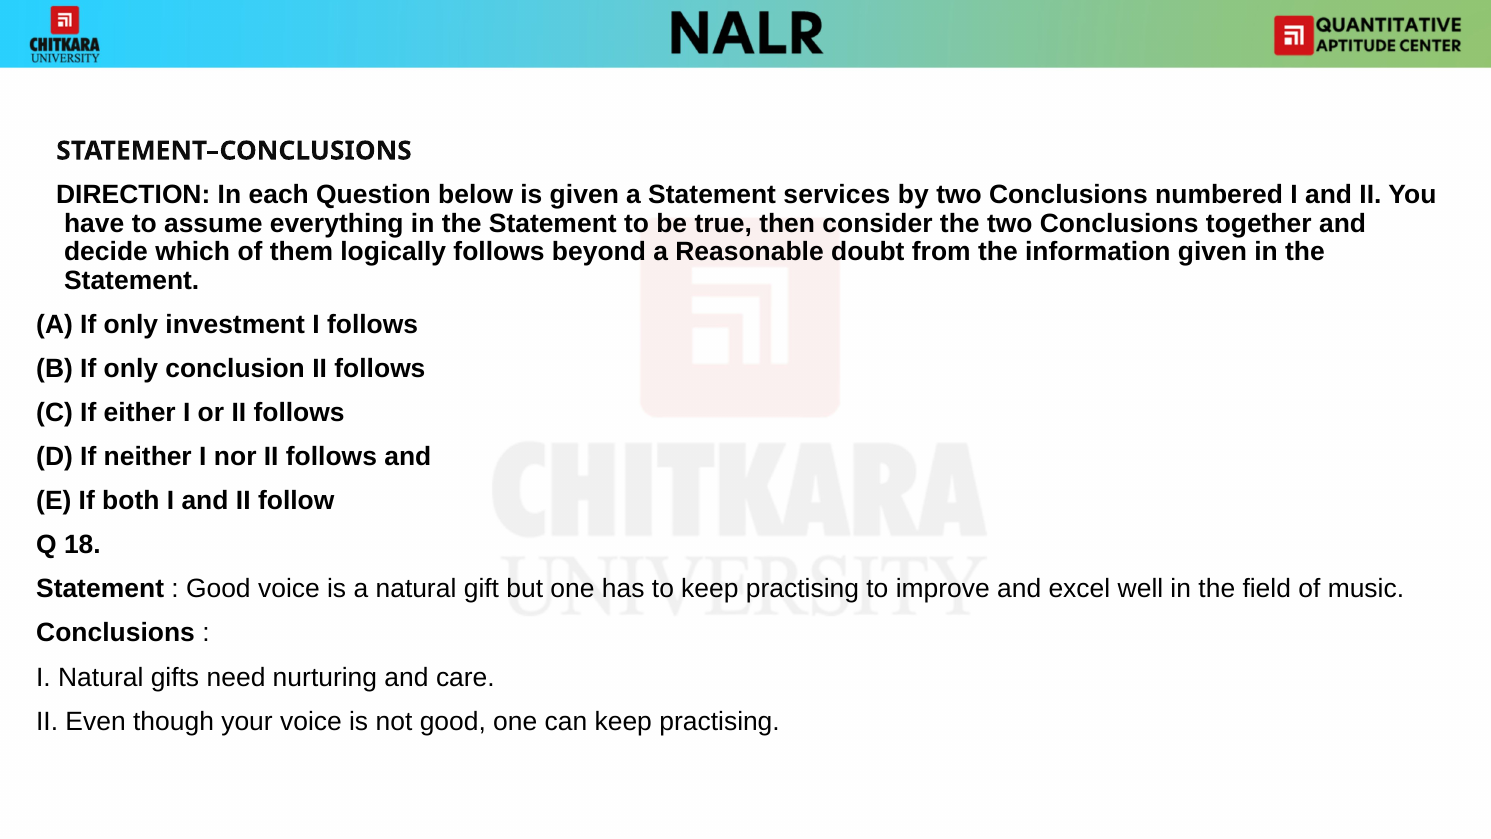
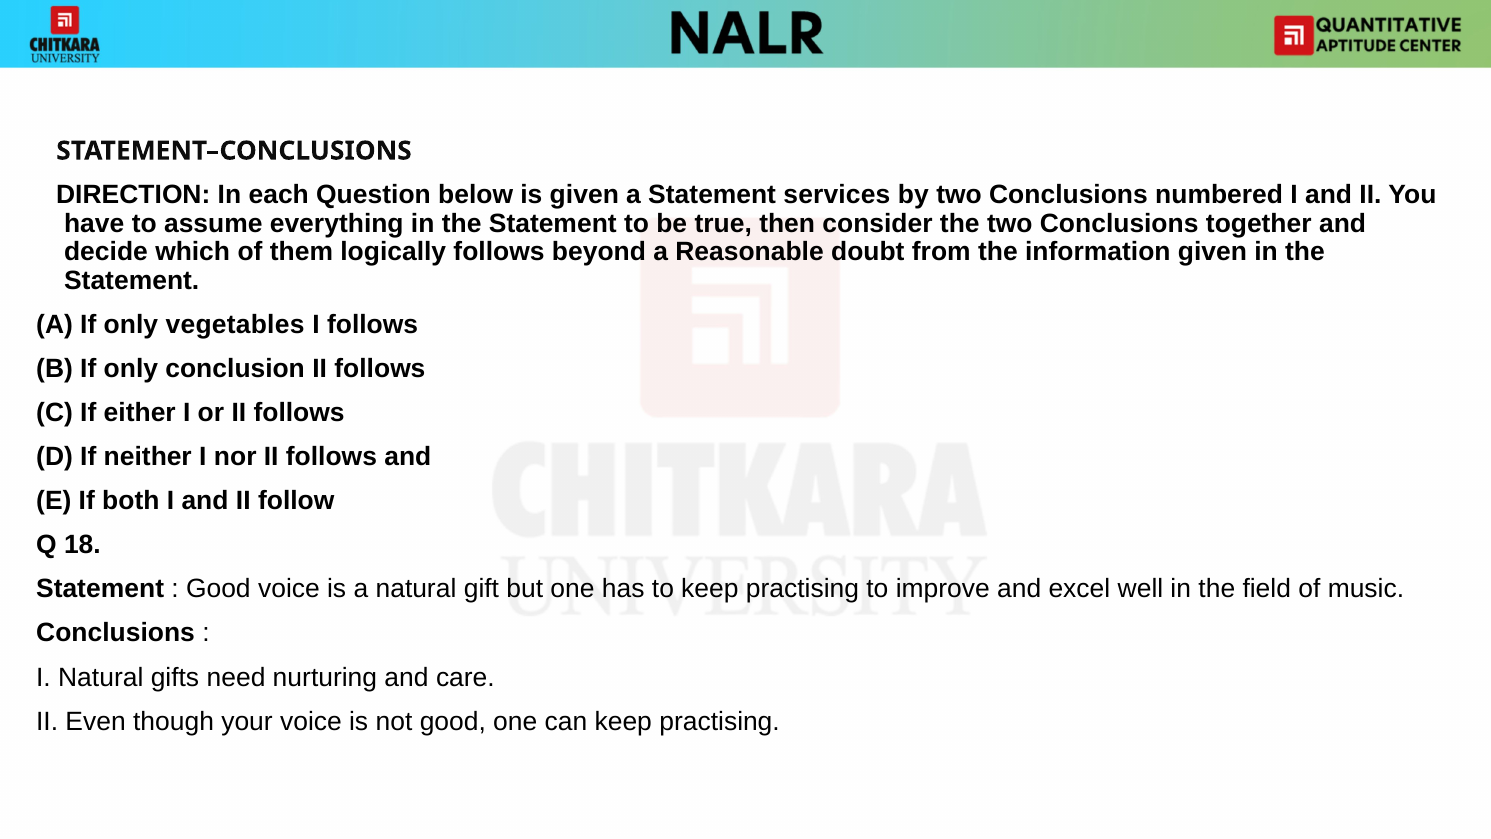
investment: investment -> vegetables (235, 325)
